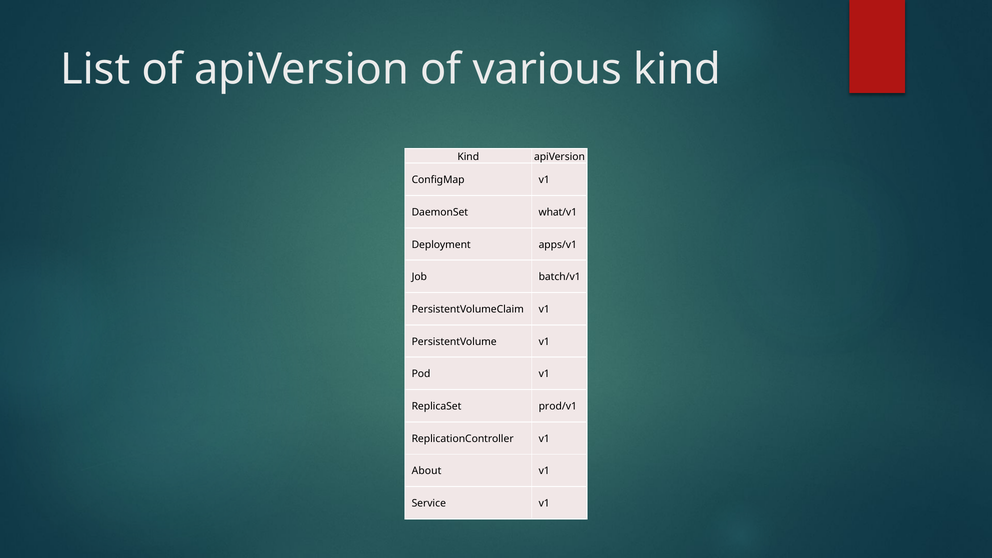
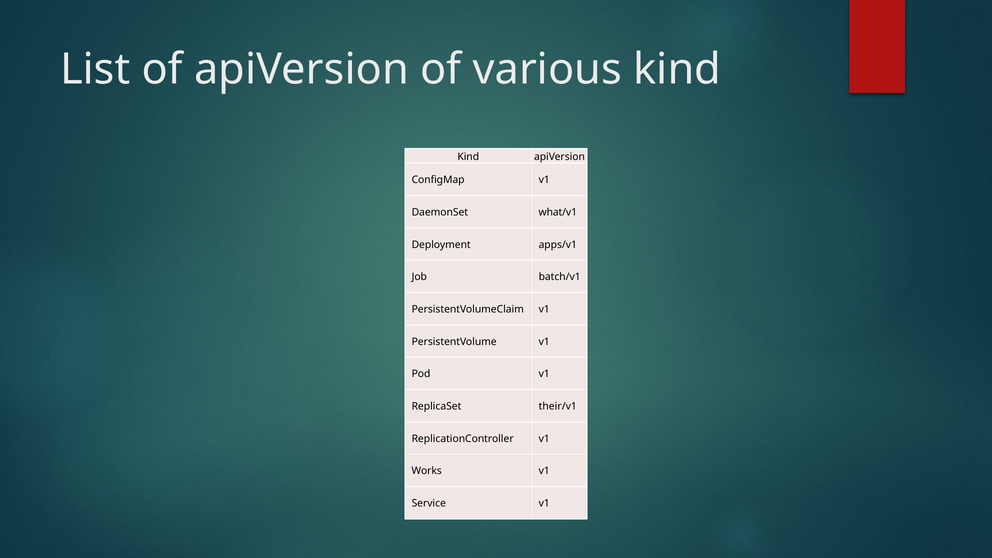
prod/v1: prod/v1 -> their/v1 (558, 406)
About: About -> Works (427, 471)
